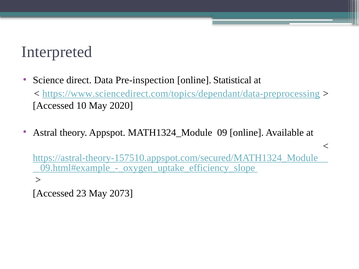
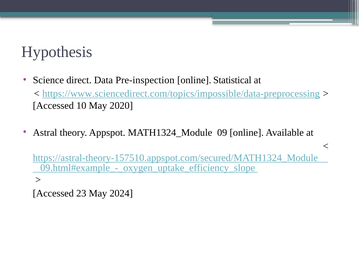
Interpreted: Interpreted -> Hypothesis (57, 52)
https://www.sciencedirect.com/topics/dependant/data-preprocessing: https://www.sciencedirect.com/topics/dependant/data-preprocessing -> https://www.sciencedirect.com/topics/impossible/data-preprocessing (181, 94)
2073: 2073 -> 2024 (121, 193)
